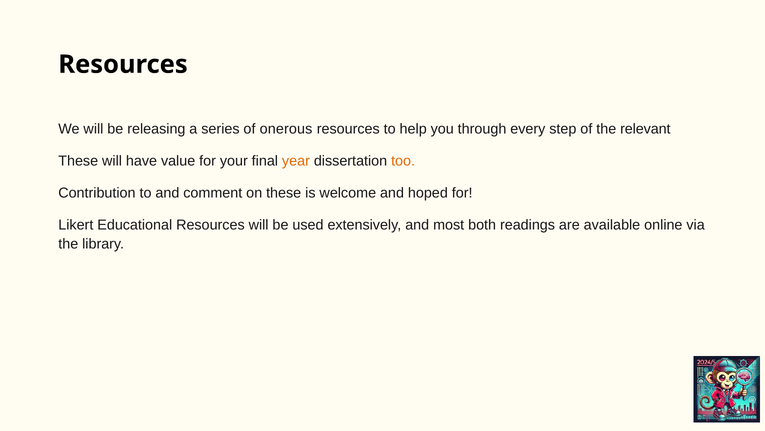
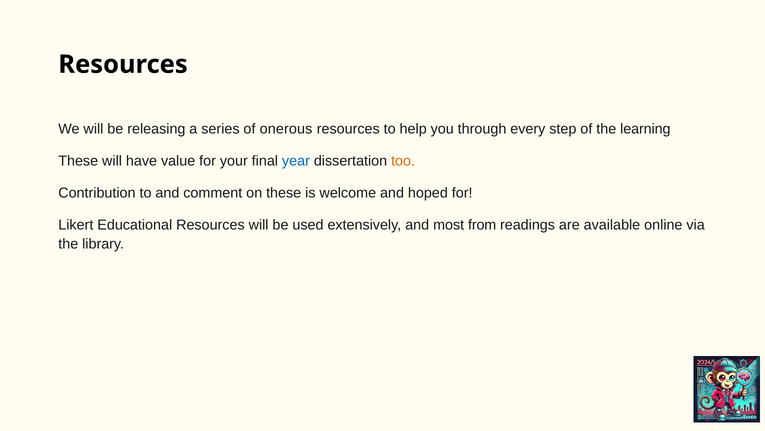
relevant: relevant -> learning (645, 129)
year colour: orange -> blue (296, 161)
both: both -> from (482, 225)
